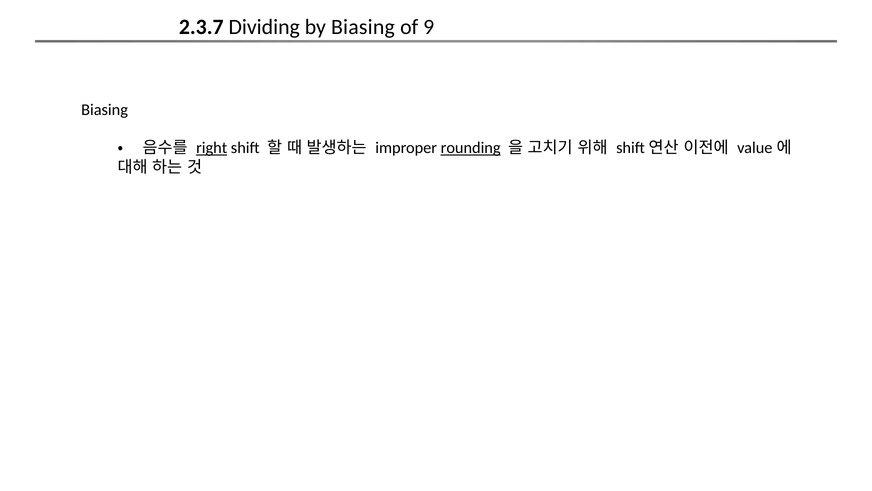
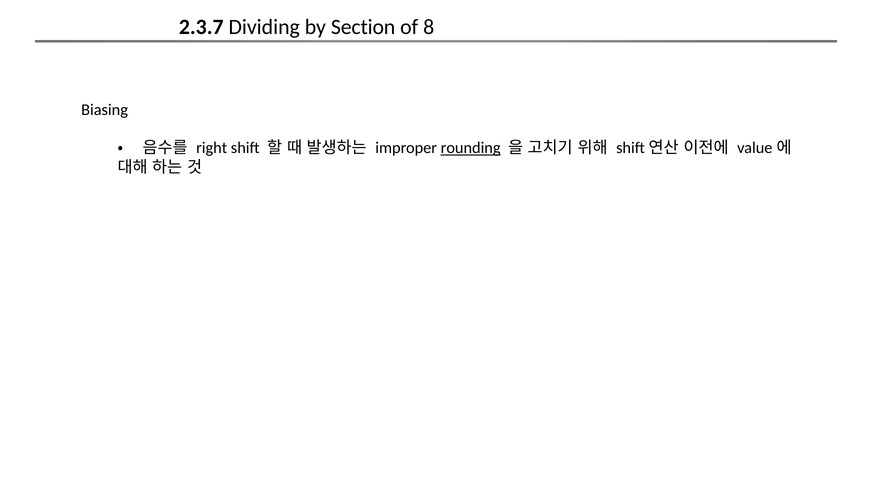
by Biasing: Biasing -> Section (363, 27)
9: 9 -> 8 (429, 27)
right underline: present -> none (212, 148)
